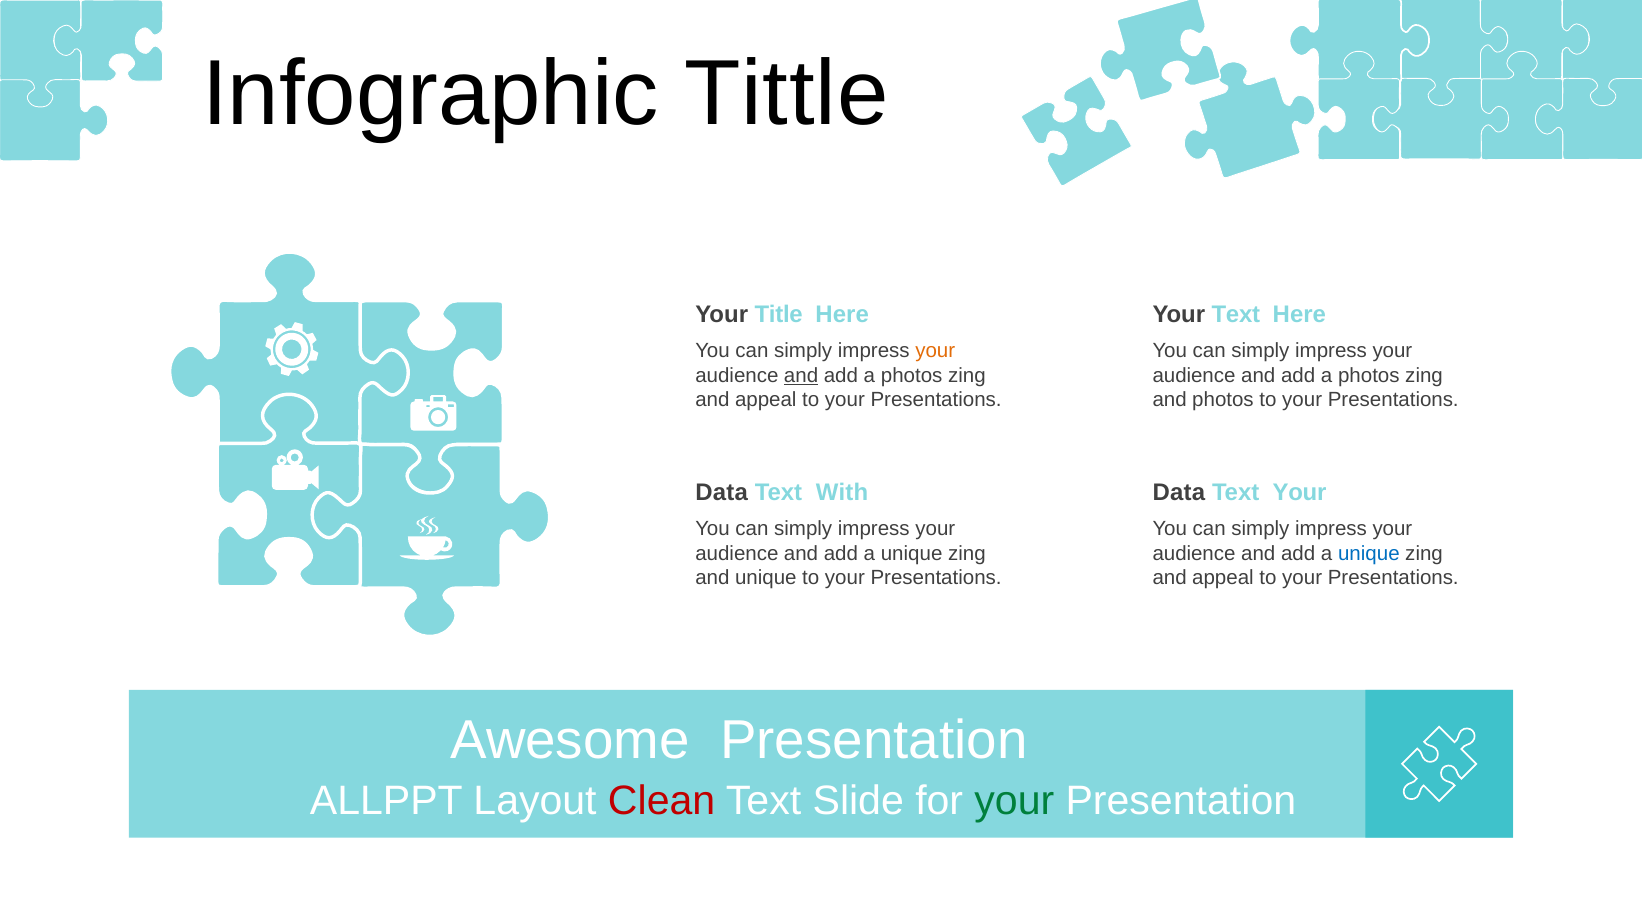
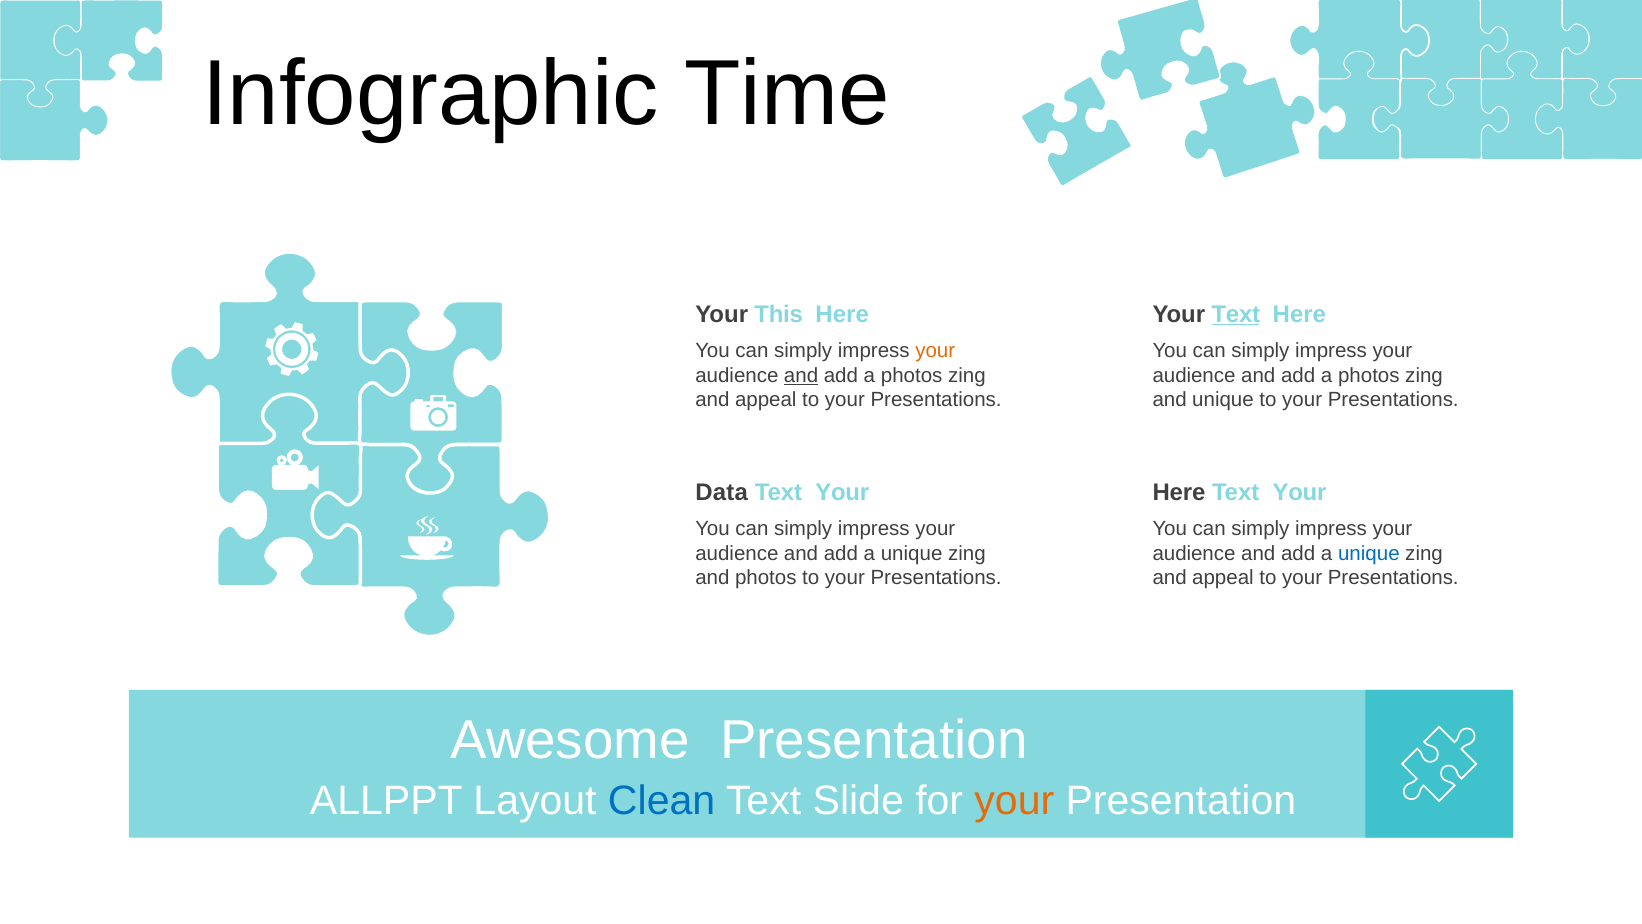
Tittle: Tittle -> Time (787, 94)
Title: Title -> This (779, 314)
Text underline: none -> present (1236, 314)
and photos: photos -> unique (1223, 400)
With: With -> Your (842, 492)
Data: Data -> Here (1179, 492)
and unique: unique -> photos (766, 578)
Clean colour: red -> blue (662, 800)
your colour: green -> orange (1014, 800)
